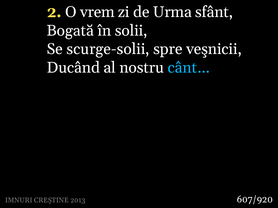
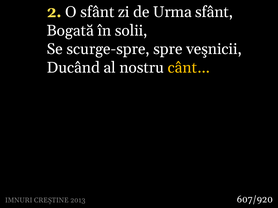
O vrem: vrem -> sfânt (97, 12)
scurge-solii: scurge-solii -> scurge-spre (108, 49)
cânt… colour: light blue -> yellow (189, 68)
